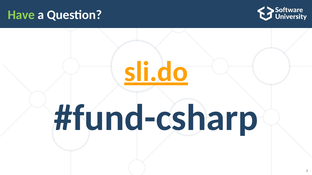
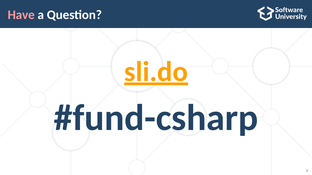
Have colour: light green -> pink (21, 15)
